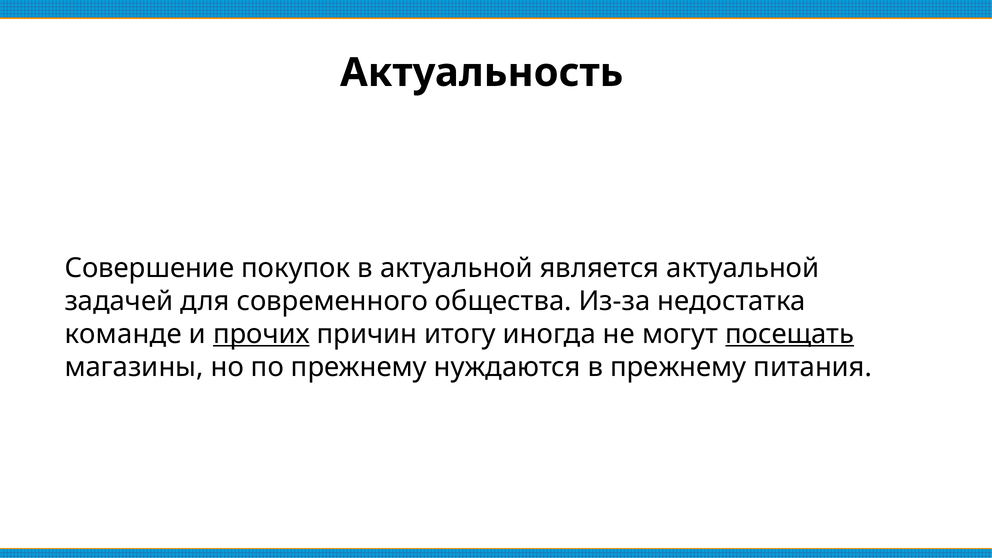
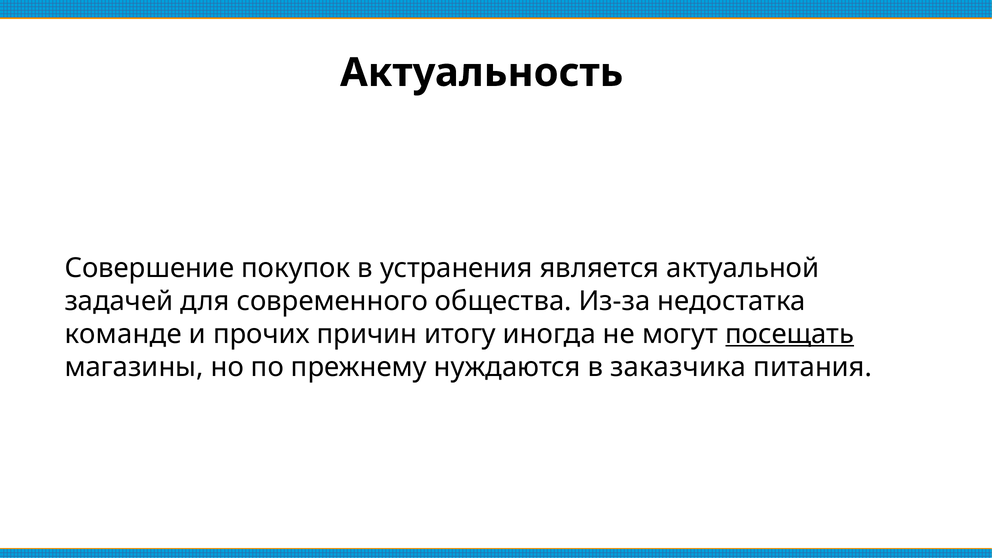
в актуальной: актуальной -> устранения (456, 268)
прочих underline: present -> none (261, 334)
в прежнему: прежнему -> заказчика (678, 367)
